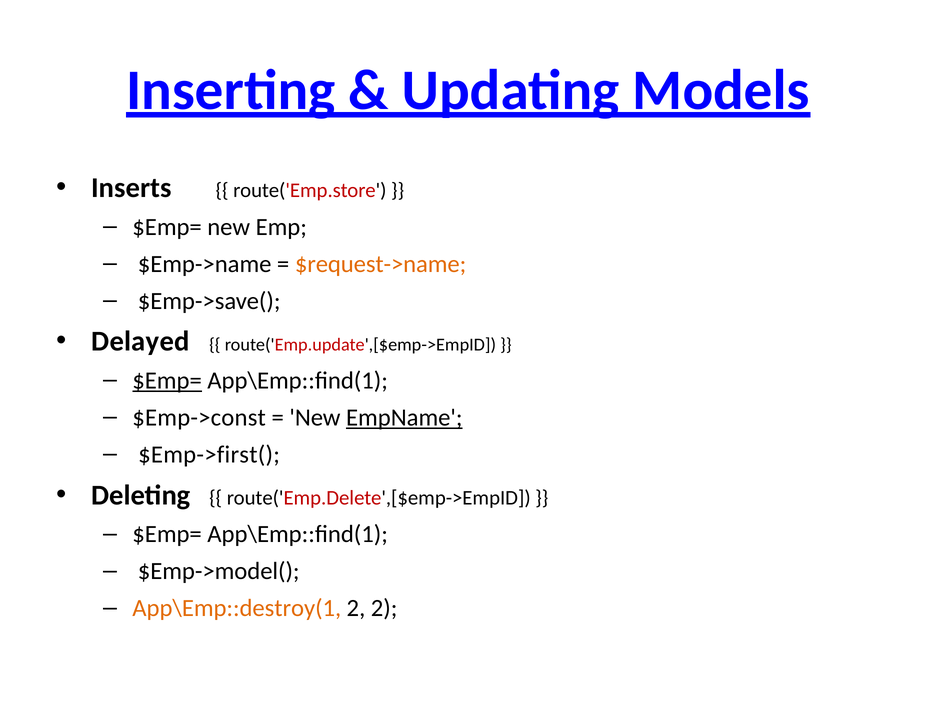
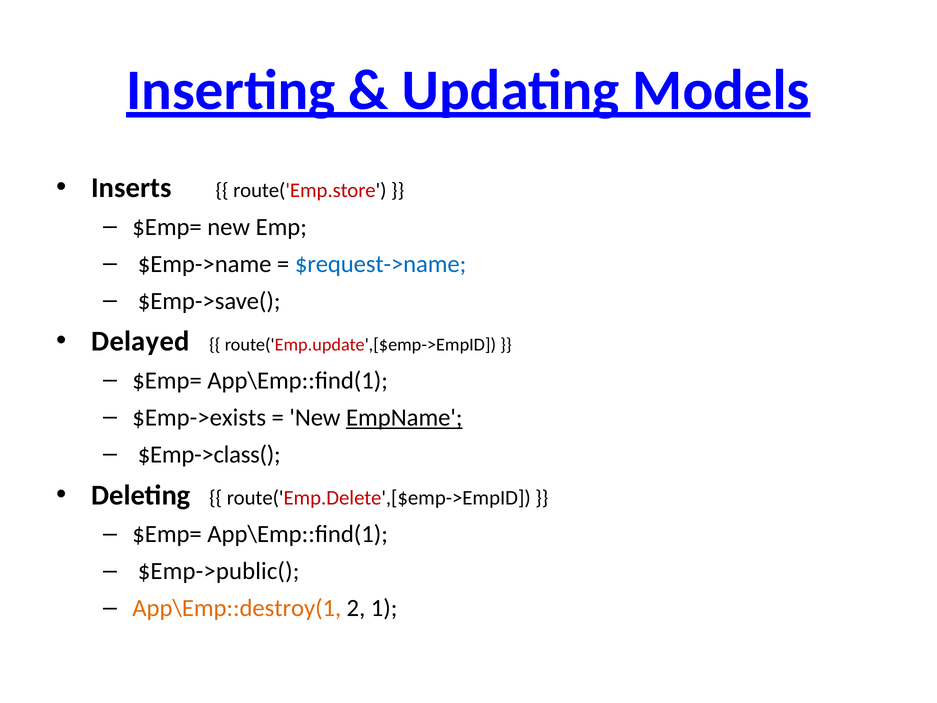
$request->name colour: orange -> blue (381, 264)
$Emp= underline: present -> none (167, 380)
$Emp->const: $Emp->const -> $Emp->exists (199, 417)
$Emp->first(: $Emp->first( -> $Emp->class( (209, 454)
$Emp->model(: $Emp->model( -> $Emp->public( (219, 571)
2 2: 2 -> 1 (384, 608)
